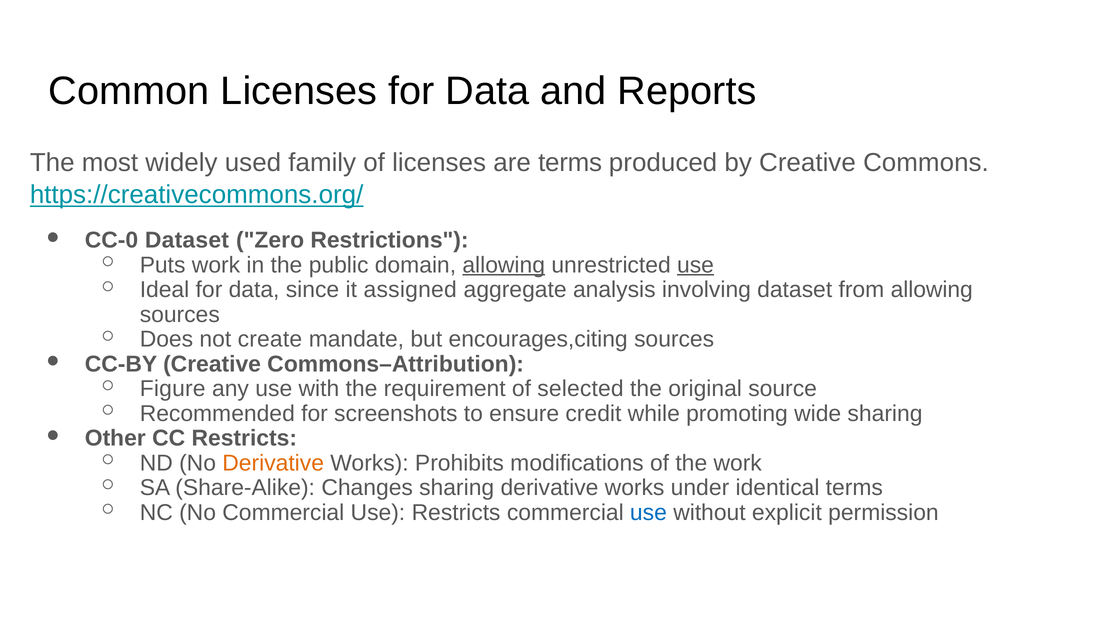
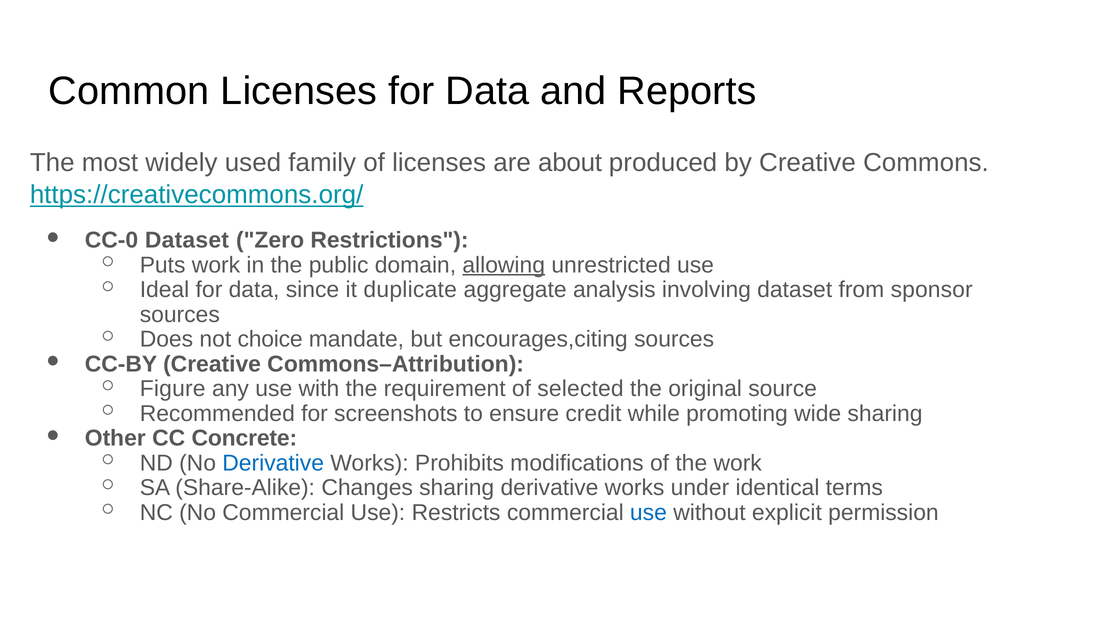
are terms: terms -> about (570, 163)
use underline: present -> none (695, 265)
assigned: assigned -> duplicate (410, 290)
from allowing: allowing -> sponsor (932, 290)
create: create -> choice (270, 339)
CC Restricts: Restricts -> Concrete (244, 438)
Derivative colour: orange -> blue (273, 463)
